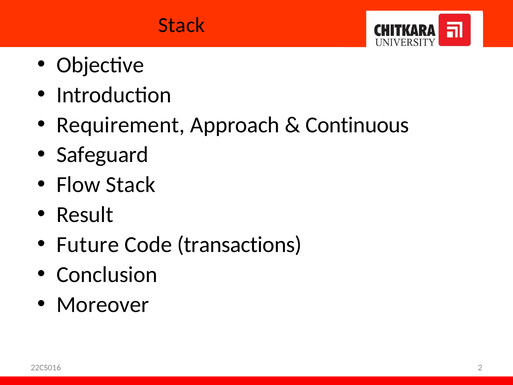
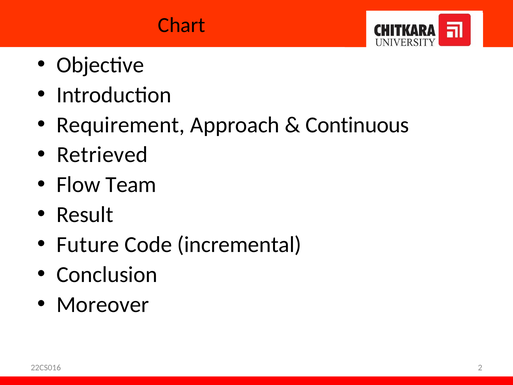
Stack: Stack -> Chart (182, 25)
Safeguard: Safeguard -> Retrieved (102, 155)
Flow Stack: Stack -> Team (131, 185)
transactions: transactions -> incremental (239, 244)
